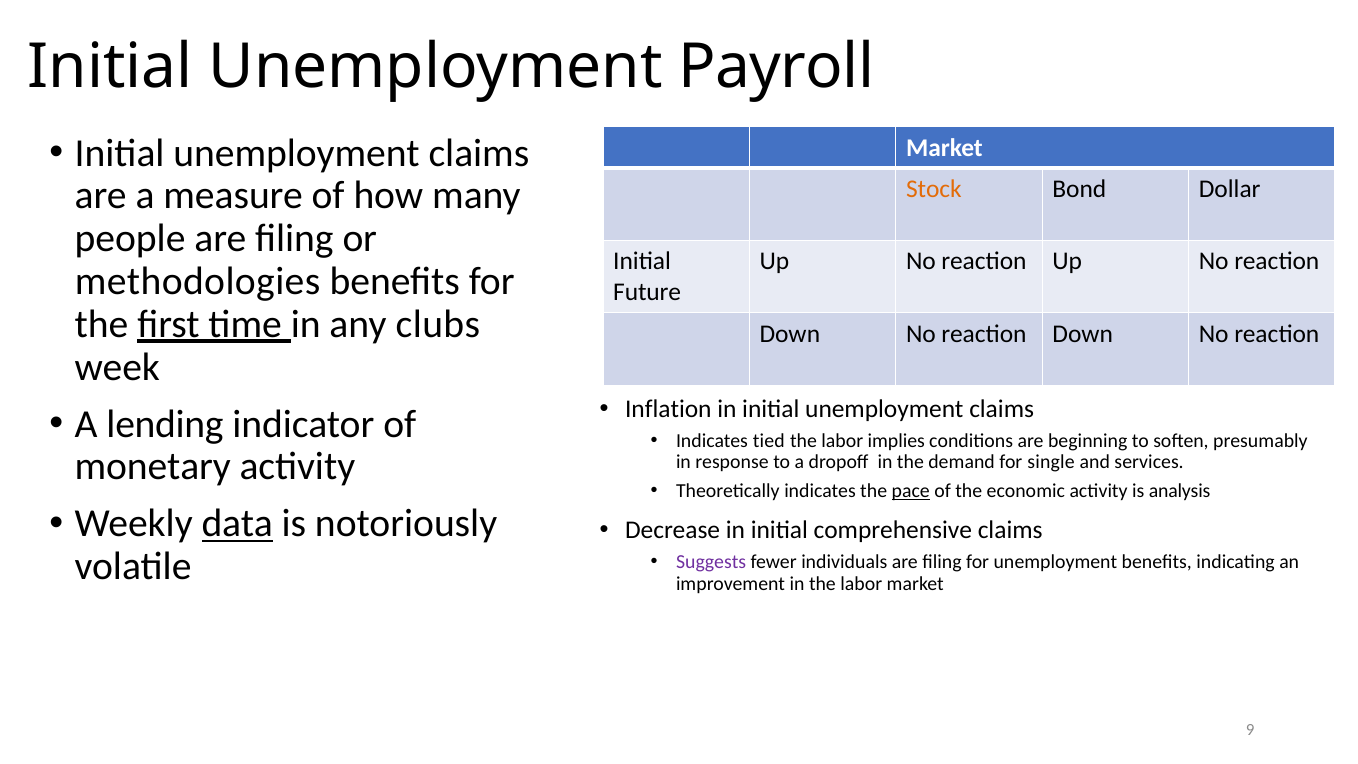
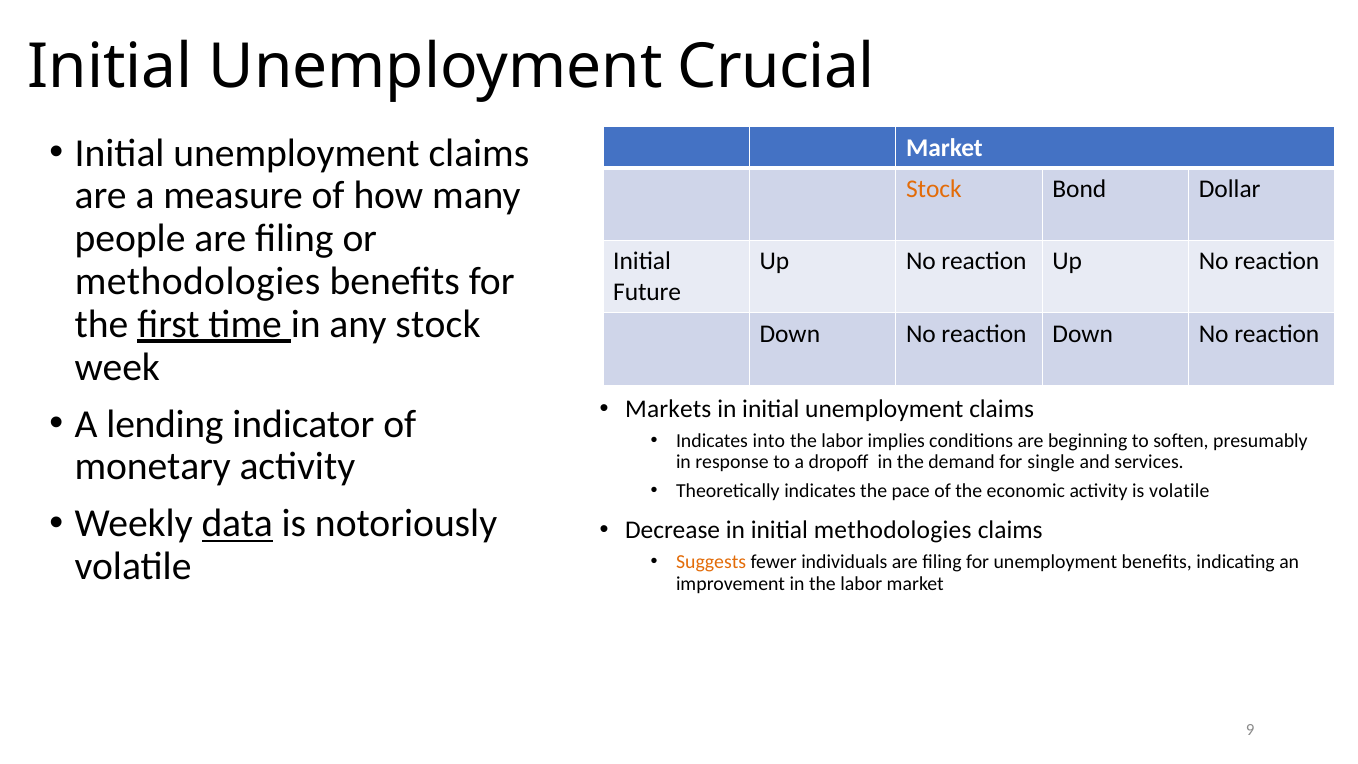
Payroll: Payroll -> Crucial (776, 67)
any clubs: clubs -> stock (438, 324)
Inflation: Inflation -> Markets (668, 409)
tied: tied -> into (769, 441)
pace underline: present -> none (911, 491)
is analysis: analysis -> volatile (1179, 491)
initial comprehensive: comprehensive -> methodologies (893, 530)
Suggests colour: purple -> orange (711, 562)
